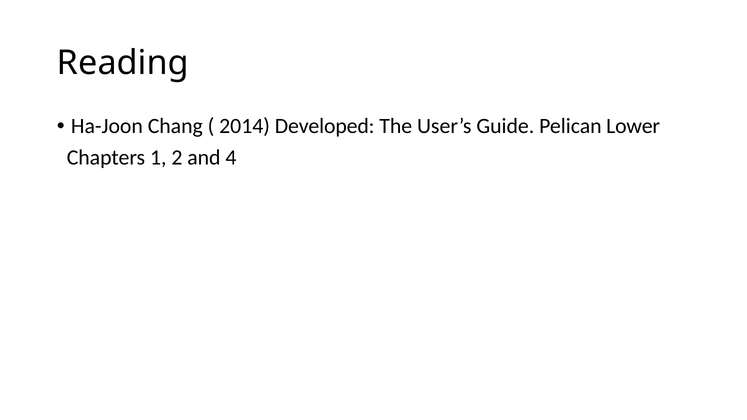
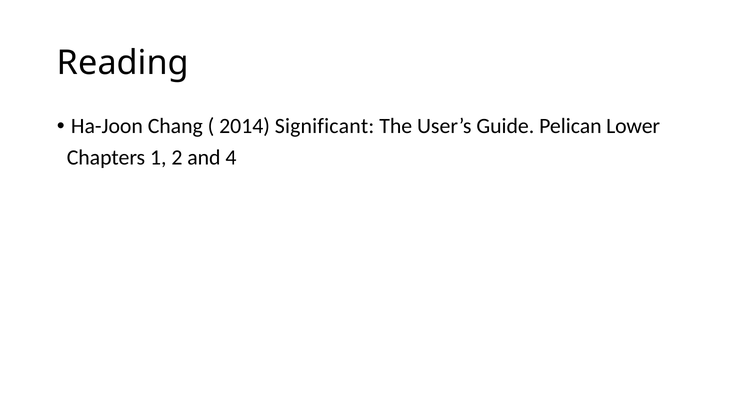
Developed: Developed -> Significant (325, 126)
